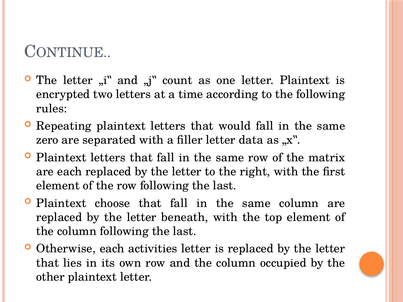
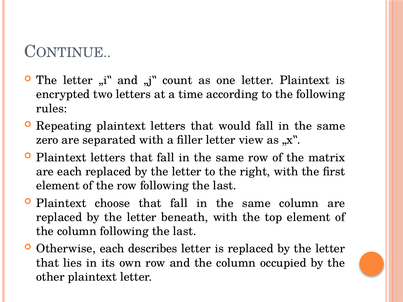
data: data -> view (251, 140)
activities: activities -> describes (153, 249)
